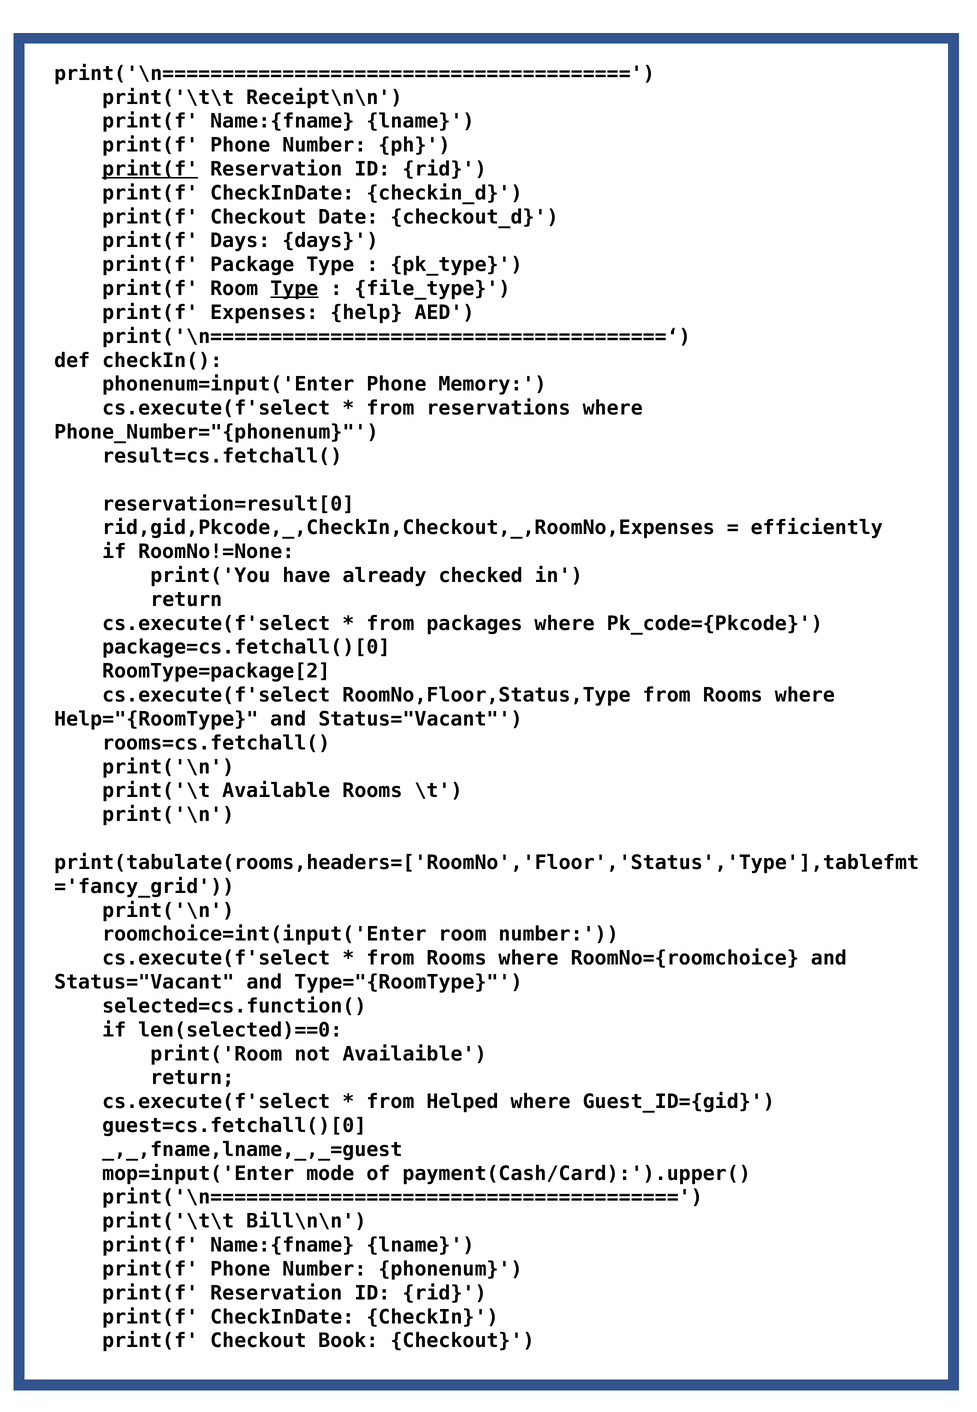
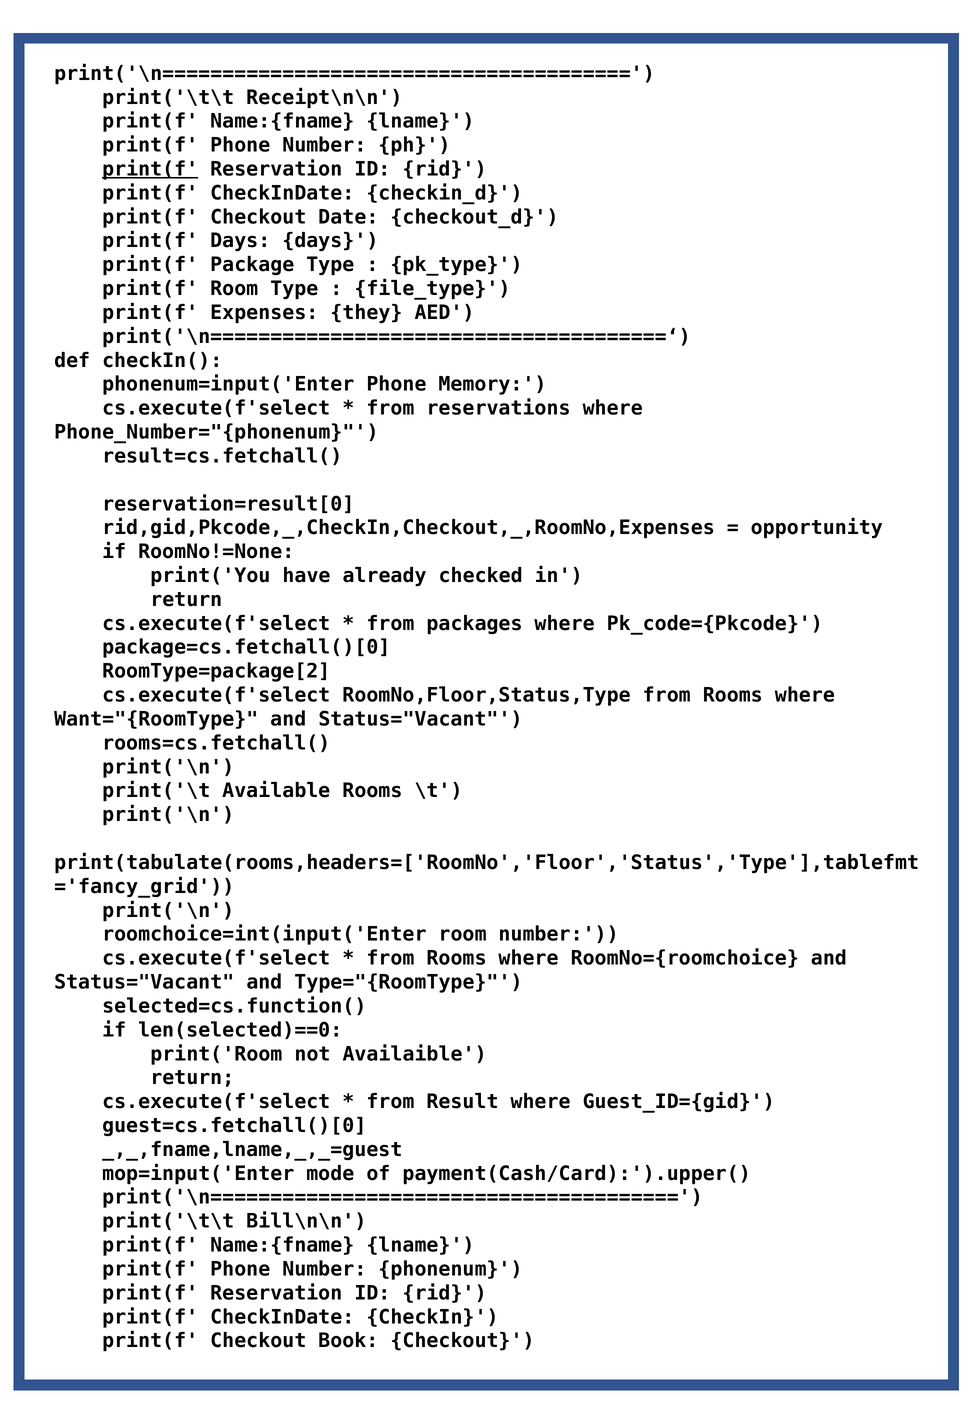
Type underline: present -> none (294, 289)
help: help -> they (366, 312)
efficiently: efficiently -> opportunity (817, 528)
Help="{RoomType: Help="{RoomType -> Want="{RoomType (156, 719)
Helped: Helped -> Result (462, 1101)
